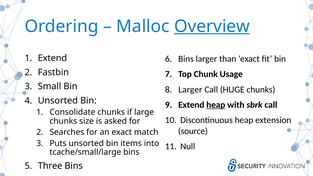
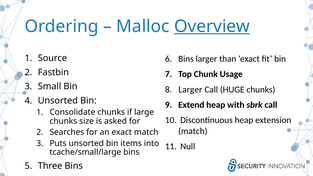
Extend: Extend -> Source (52, 58)
heap underline: present -> none (216, 105)
source: source -> match (193, 131)
